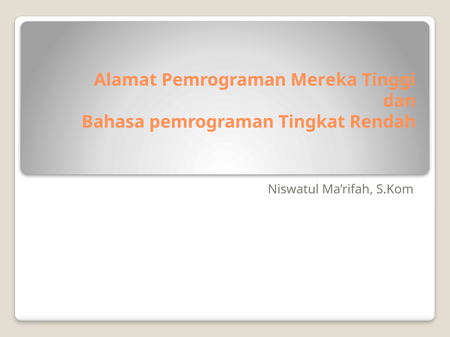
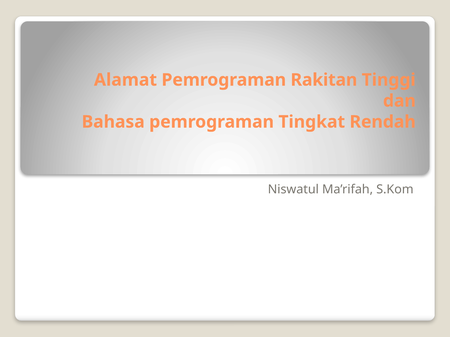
Mereka: Mereka -> Rakitan (324, 80)
